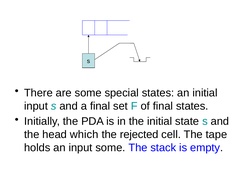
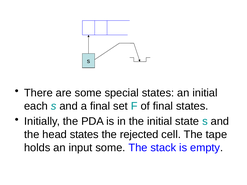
input: input -> each (36, 106)
head which: which -> states (84, 135)
